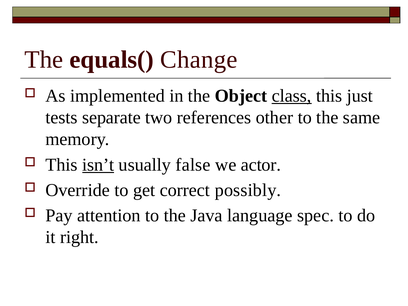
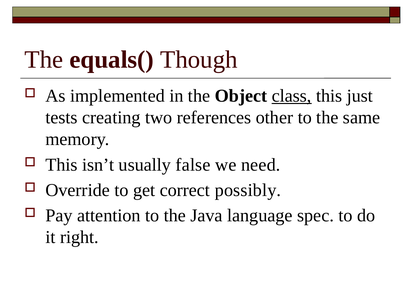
Change: Change -> Though (199, 60)
separate: separate -> creating (111, 118)
isn’t underline: present -> none (98, 165)
actor: actor -> need (261, 165)
